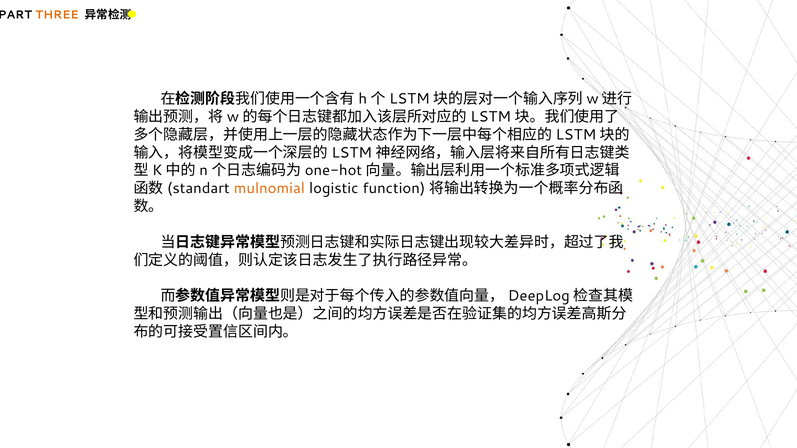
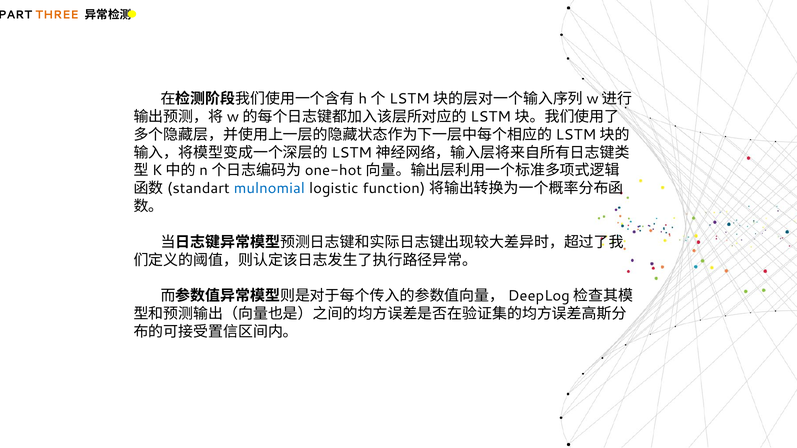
mulnomial colour: orange -> blue (269, 189)
